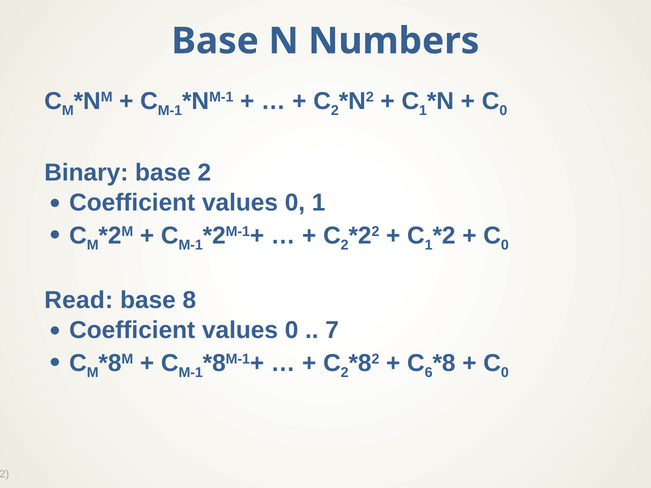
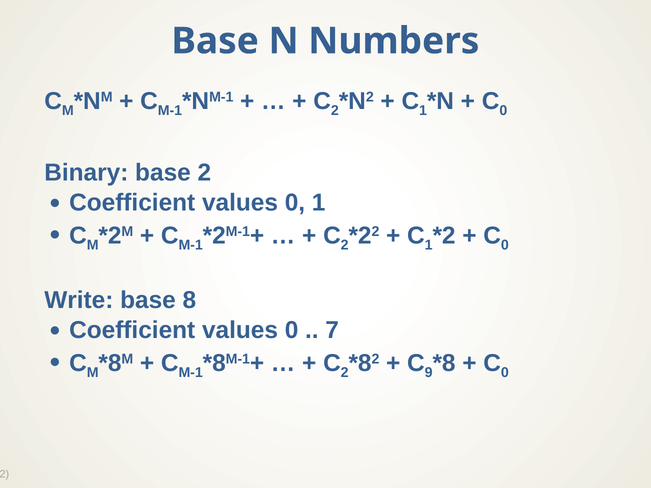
Read: Read -> Write (79, 300)
6: 6 -> 9 (429, 373)
